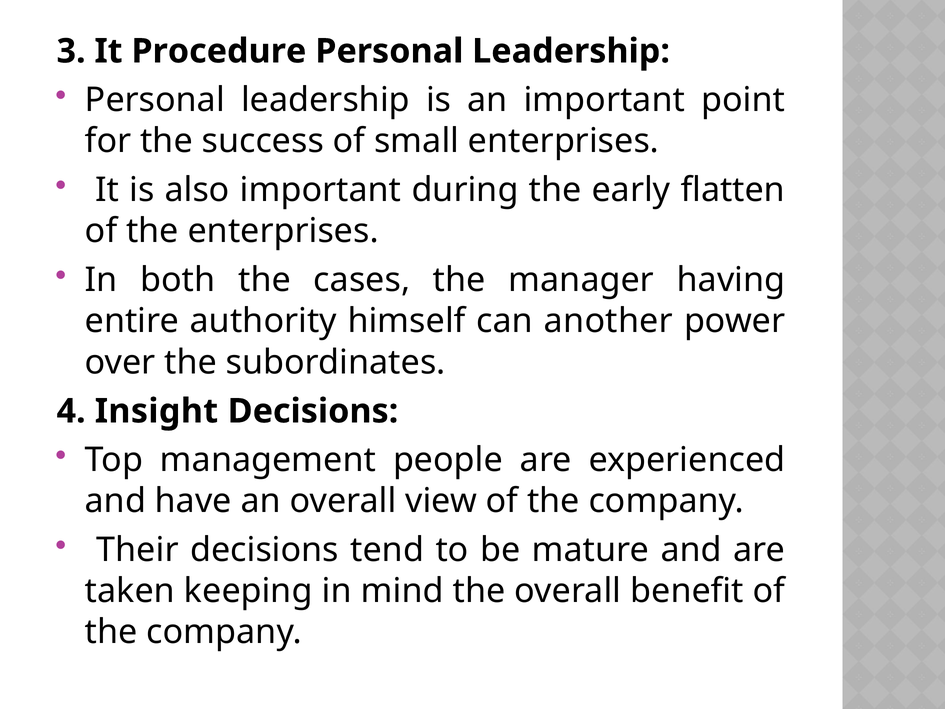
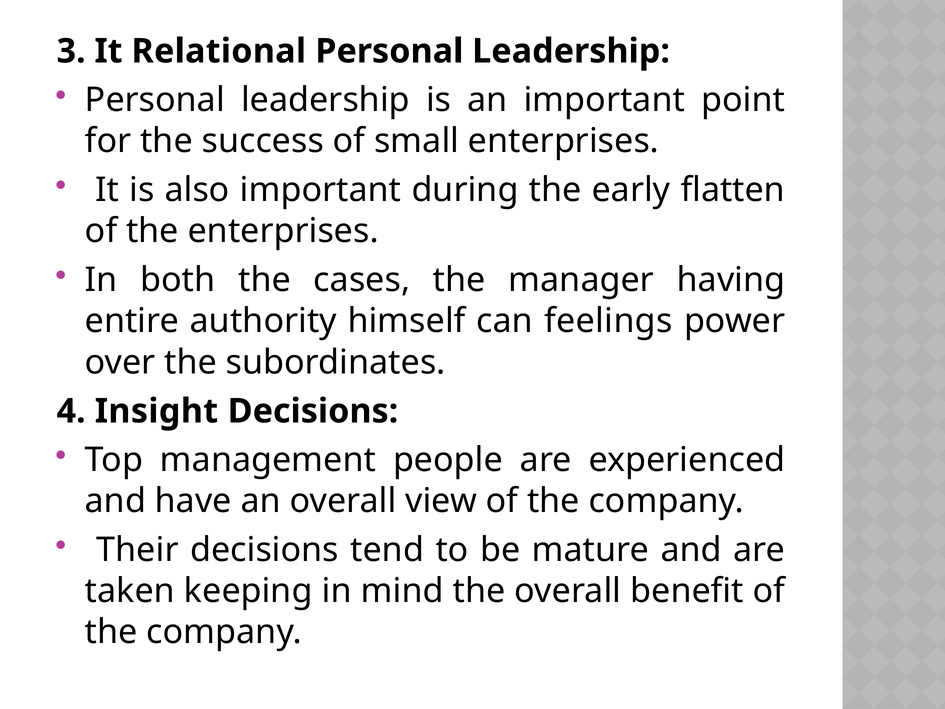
Procedure: Procedure -> Relational (219, 51)
another: another -> feelings (608, 321)
